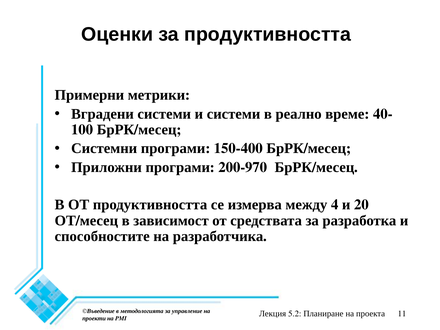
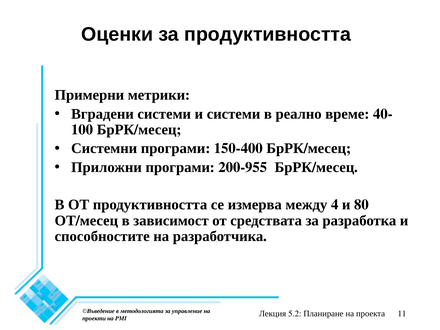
200-970: 200-970 -> 200-955 (243, 167)
20: 20 -> 80 (362, 205)
